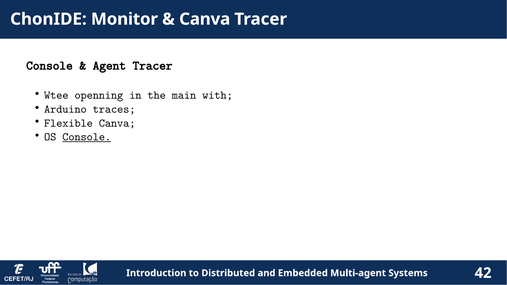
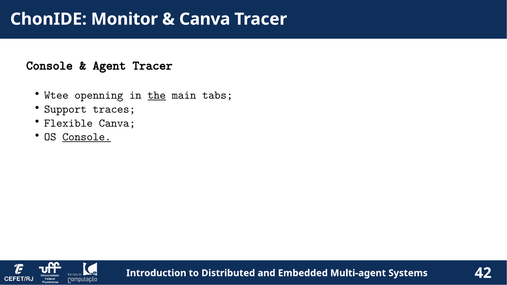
the underline: none -> present (157, 95)
with: with -> tabs (218, 95)
Arduino: Arduino -> Support (65, 109)
